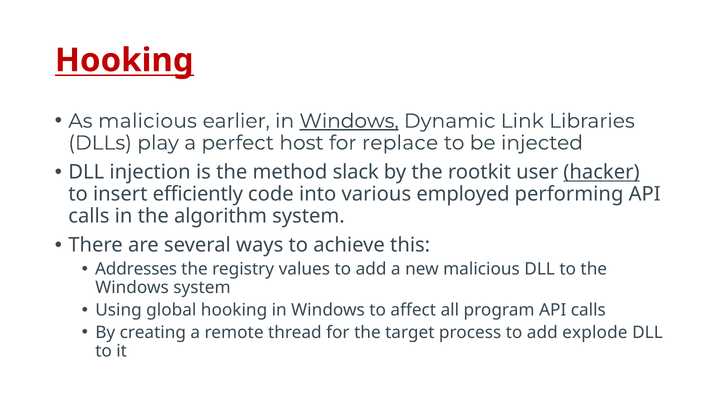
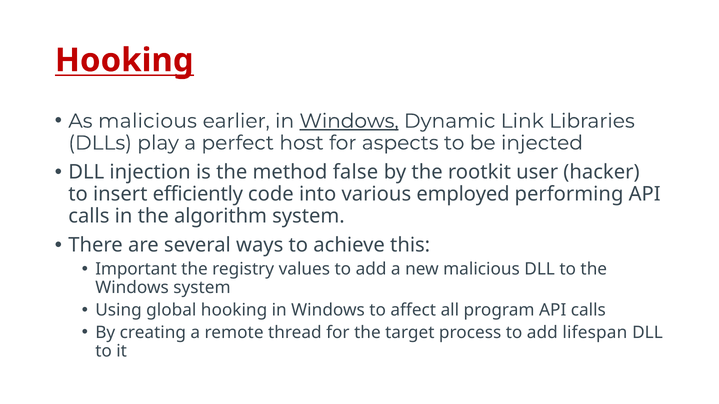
replace: replace -> aspects (400, 143)
slack: slack -> false (356, 172)
hacker underline: present -> none (601, 172)
Addresses: Addresses -> Important (136, 269)
explode: explode -> lifespan (595, 333)
